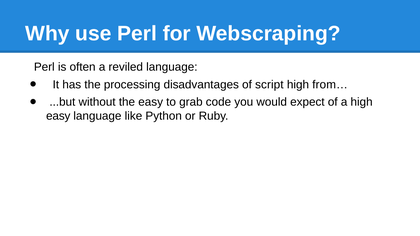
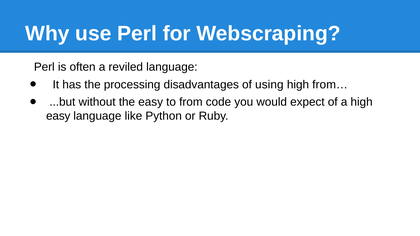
script: script -> using (269, 85)
grab: grab -> from (191, 102)
